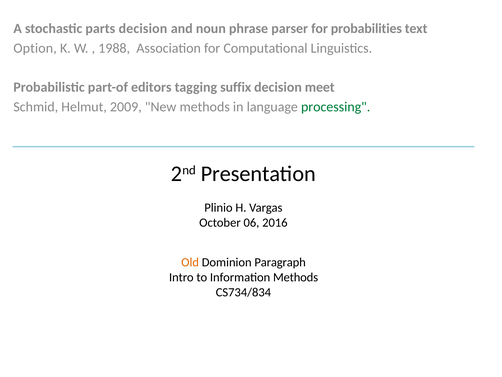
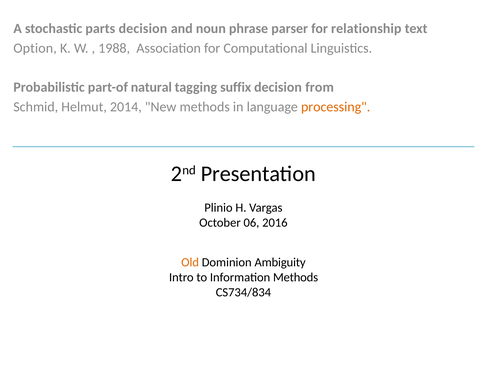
probabilities: probabilities -> relationship (366, 29)
editors: editors -> natural (151, 87)
meet: meet -> from (320, 87)
2009: 2009 -> 2014 (126, 107)
processing colour: green -> orange (336, 107)
Paragraph: Paragraph -> Ambiguity (280, 262)
